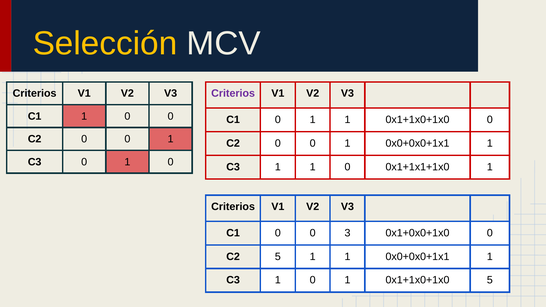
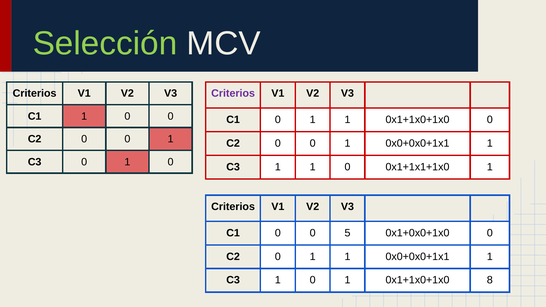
Selección colour: yellow -> light green (105, 43)
3: 3 -> 5 (347, 233)
5: 5 -> 0 (278, 257)
0x1+1x0+1x0 5: 5 -> 8 (490, 280)
